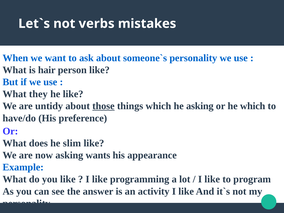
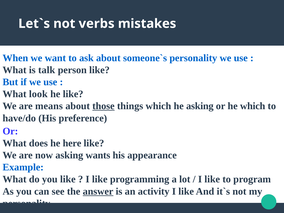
hair: hair -> talk (47, 70)
they: they -> look (38, 94)
untidy: untidy -> means (49, 106)
slim: slim -> here (72, 143)
answer underline: none -> present (98, 191)
